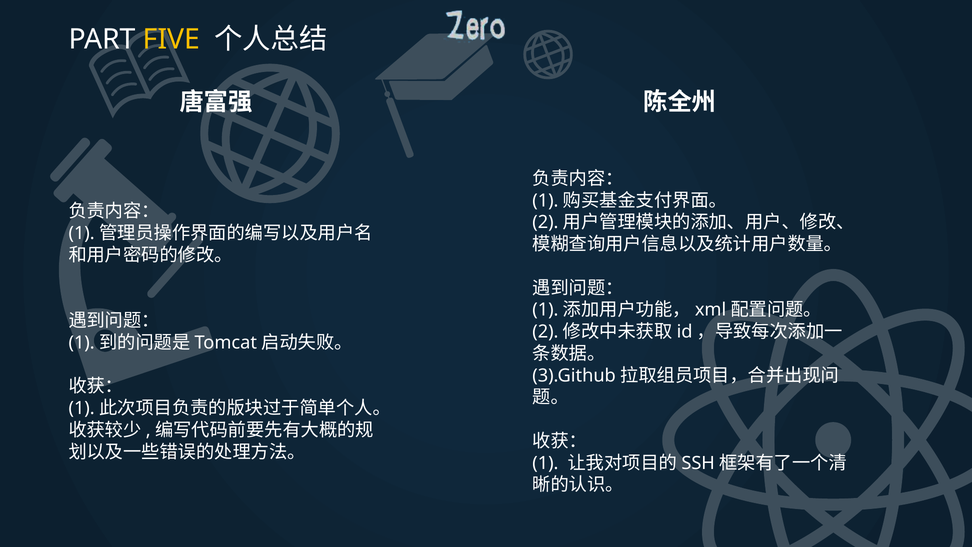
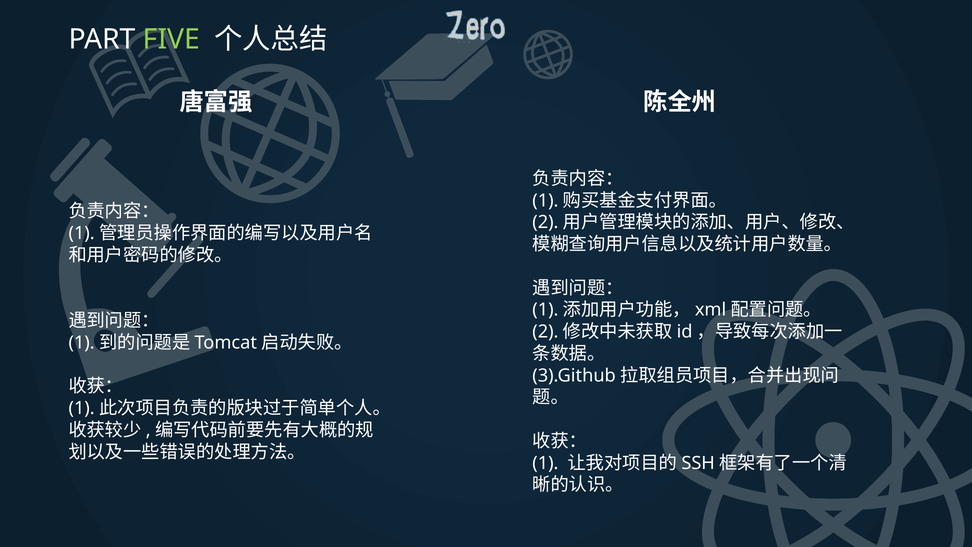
FIVE colour: yellow -> light green (171, 39)
